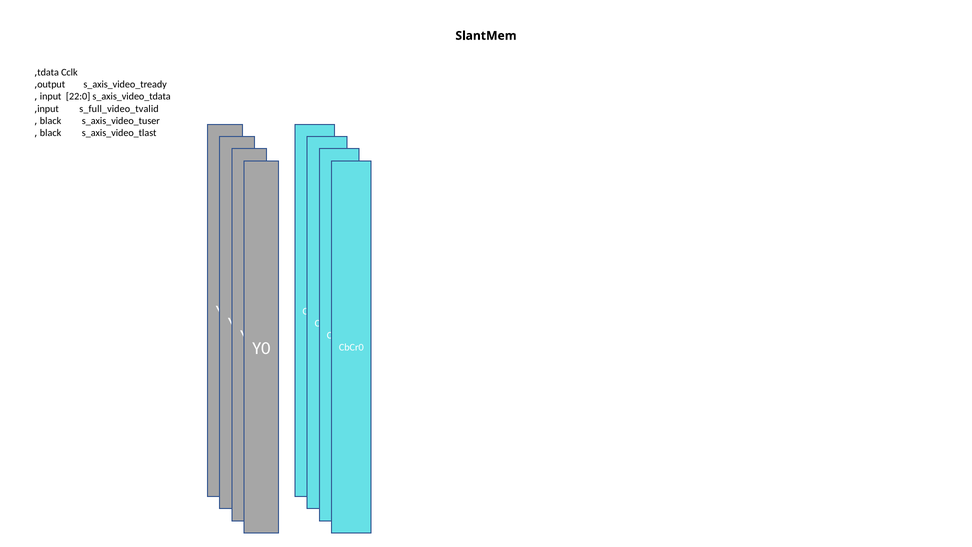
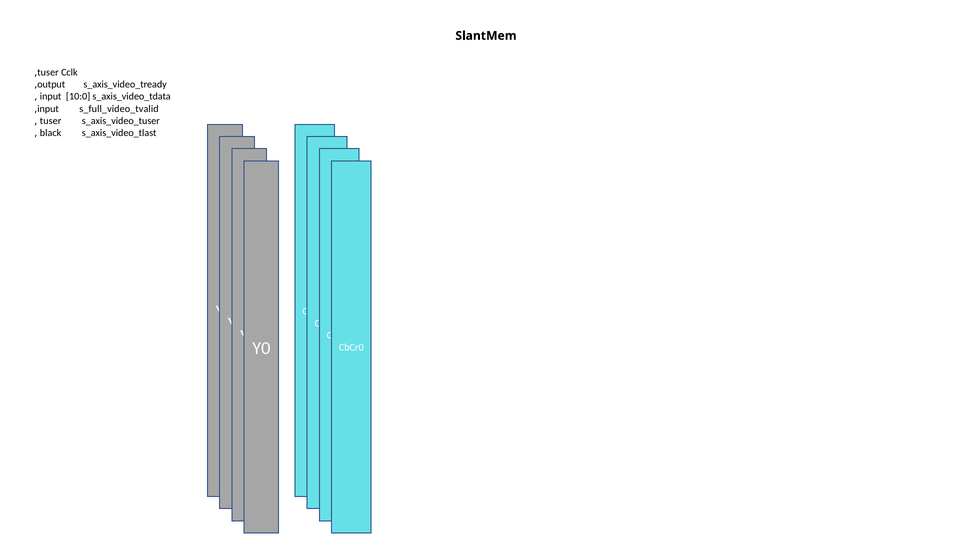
tdata: tdata -> tuser (48, 72)
22:0: 22:0 -> 10:0 (78, 96)
black: black -> tuser (51, 121)
